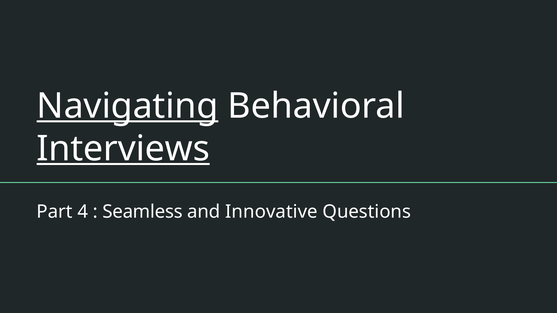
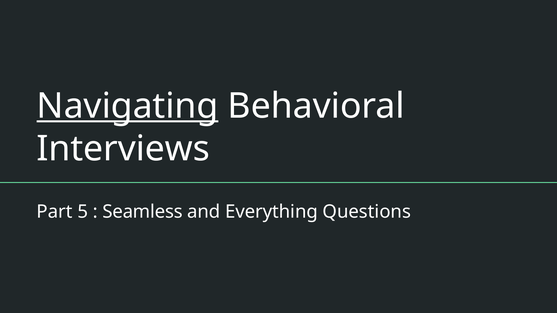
Interviews underline: present -> none (123, 149)
4: 4 -> 5 (83, 212)
Innovative: Innovative -> Everything (272, 212)
